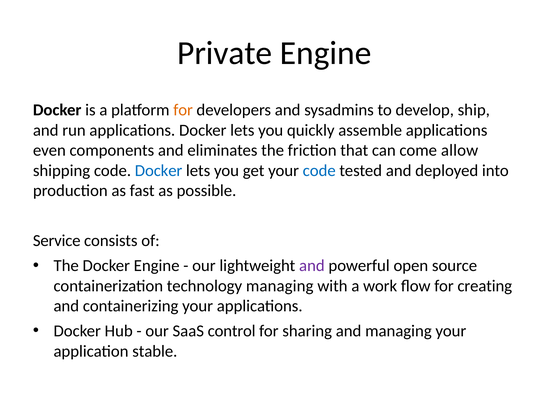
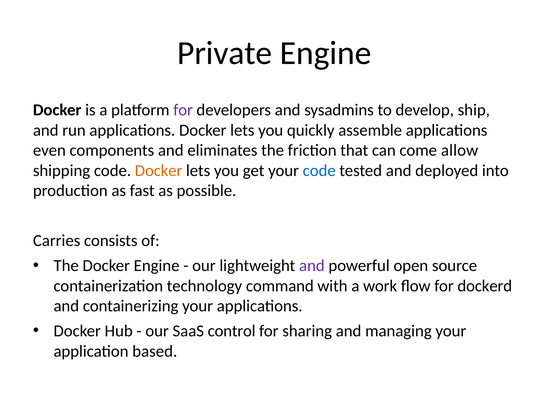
for colour: orange -> purple (183, 110)
Docker colour: blue -> orange (159, 170)
Service: Service -> Carries (57, 241)
technology managing: managing -> command (280, 286)
creating: creating -> dockerd (485, 286)
stable: stable -> based (155, 351)
